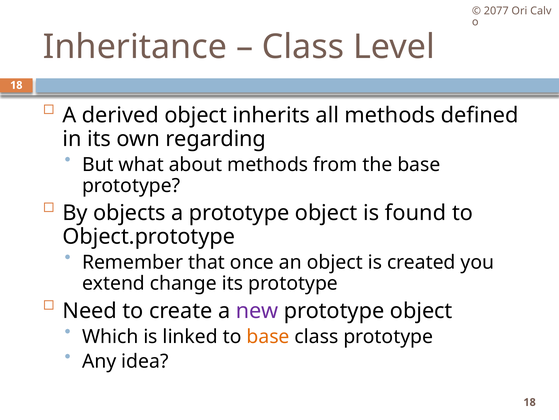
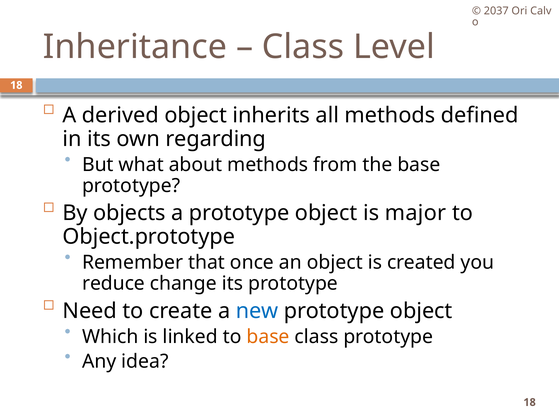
2077: 2077 -> 2037 (496, 11)
found: found -> major (415, 213)
extend: extend -> reduce (114, 283)
new colour: purple -> blue (257, 310)
